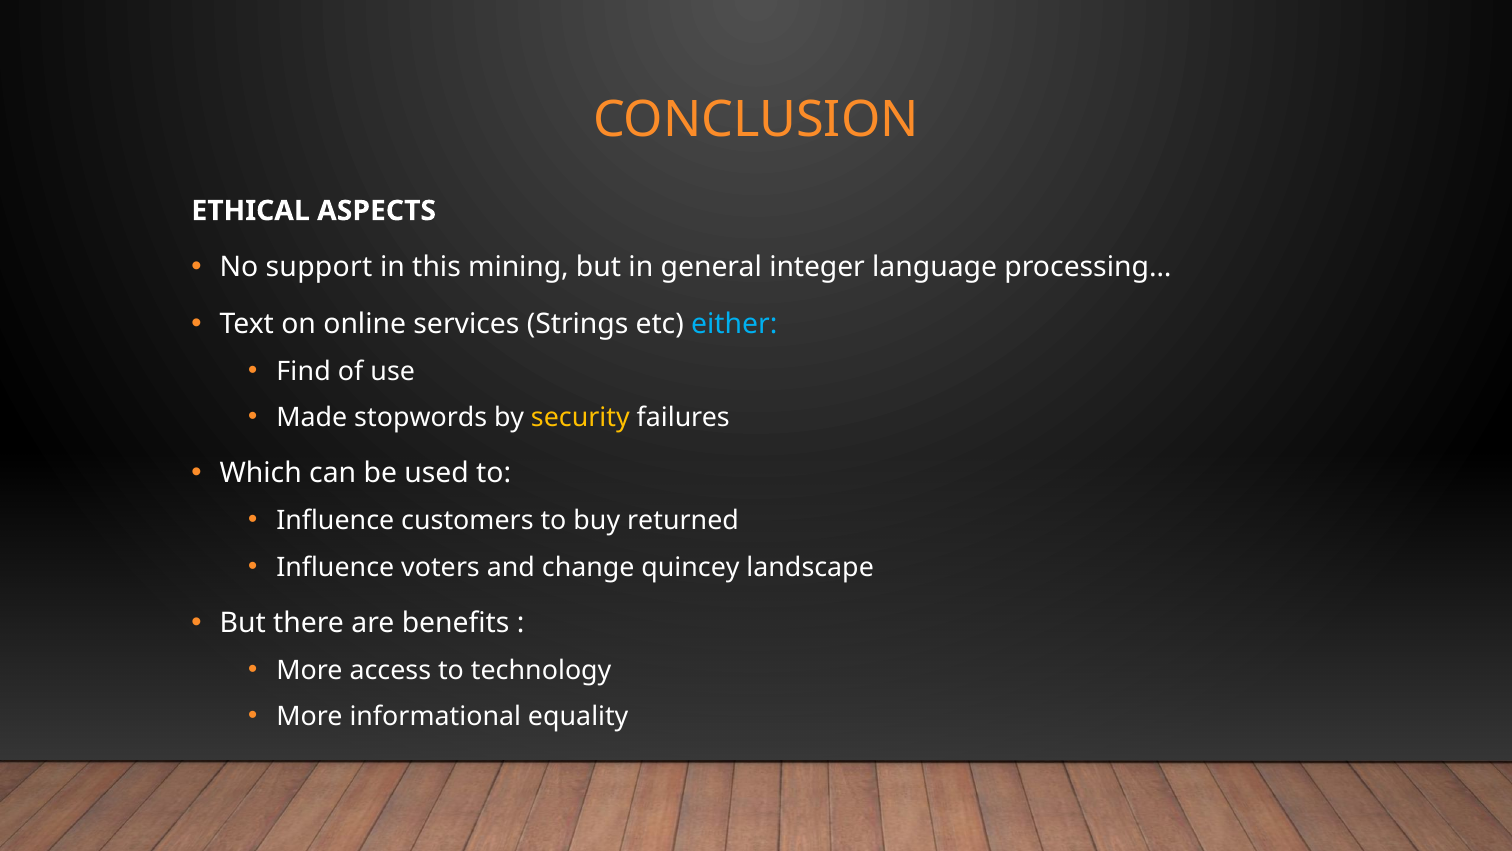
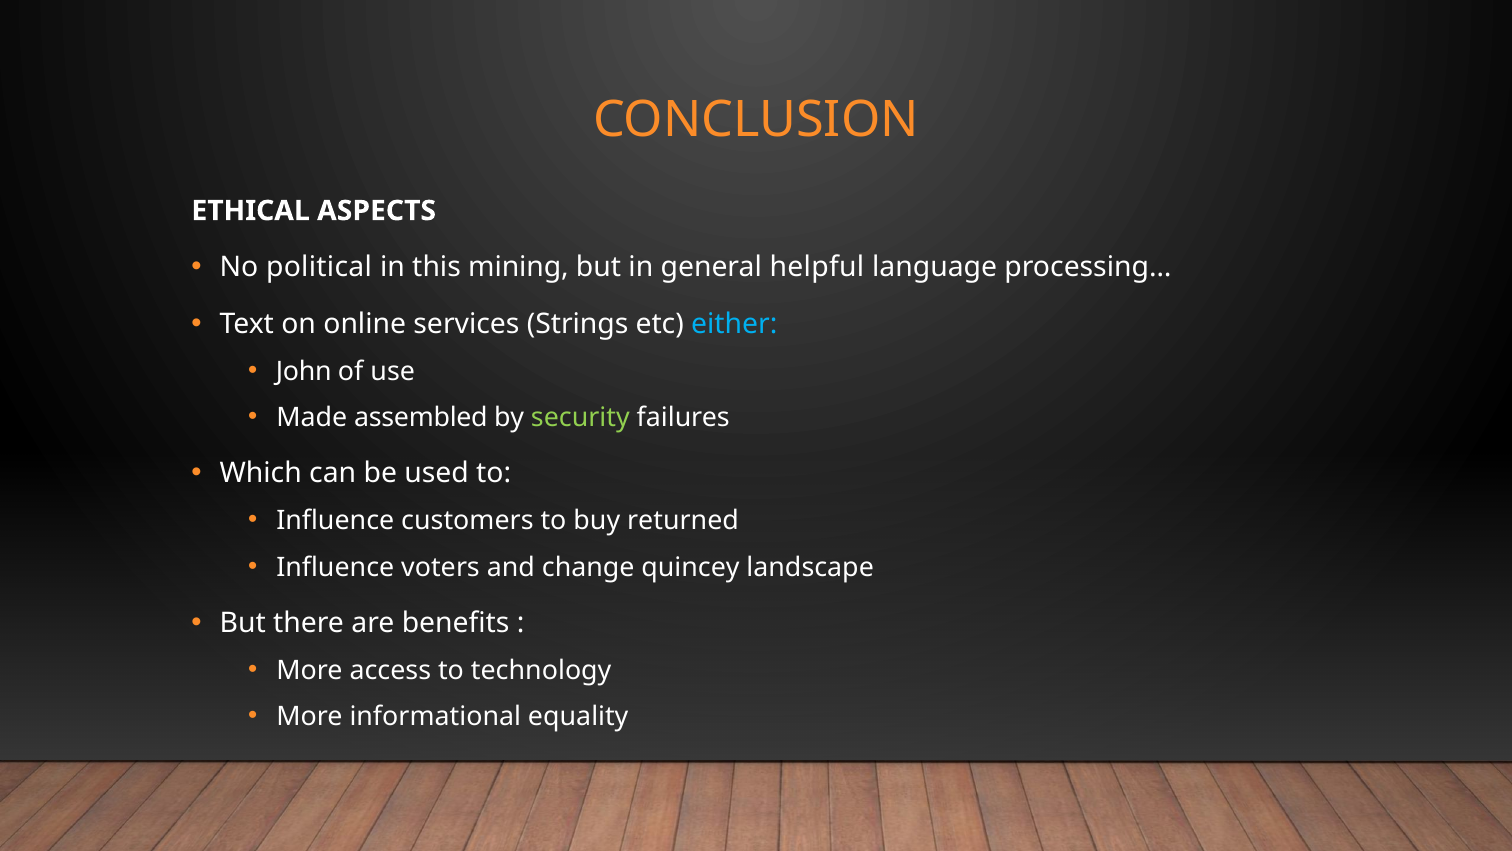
support: support -> political (319, 267)
integer: integer -> helpful (817, 267)
Find: Find -> John (304, 371)
stopwords: stopwords -> assembled (421, 417)
security colour: yellow -> light green (580, 417)
